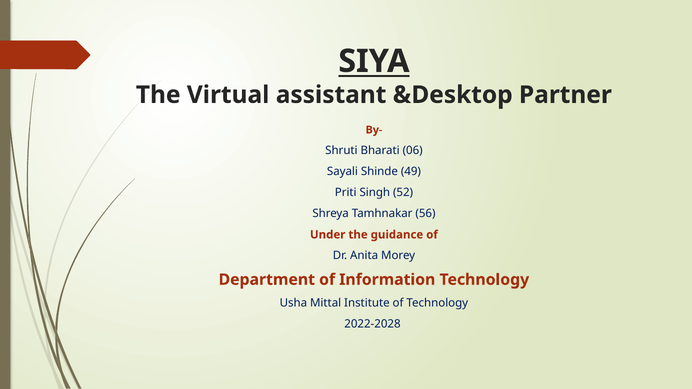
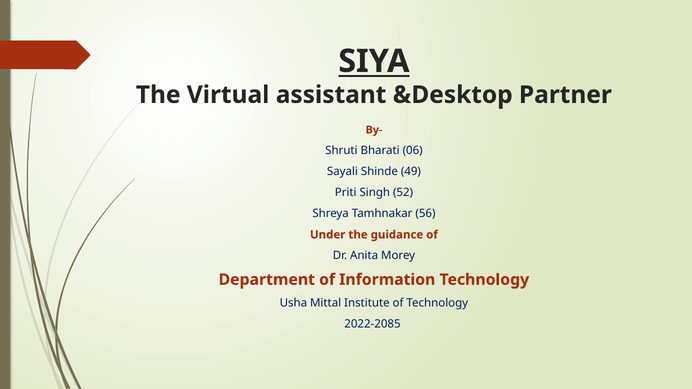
2022-2028: 2022-2028 -> 2022-2085 (372, 324)
